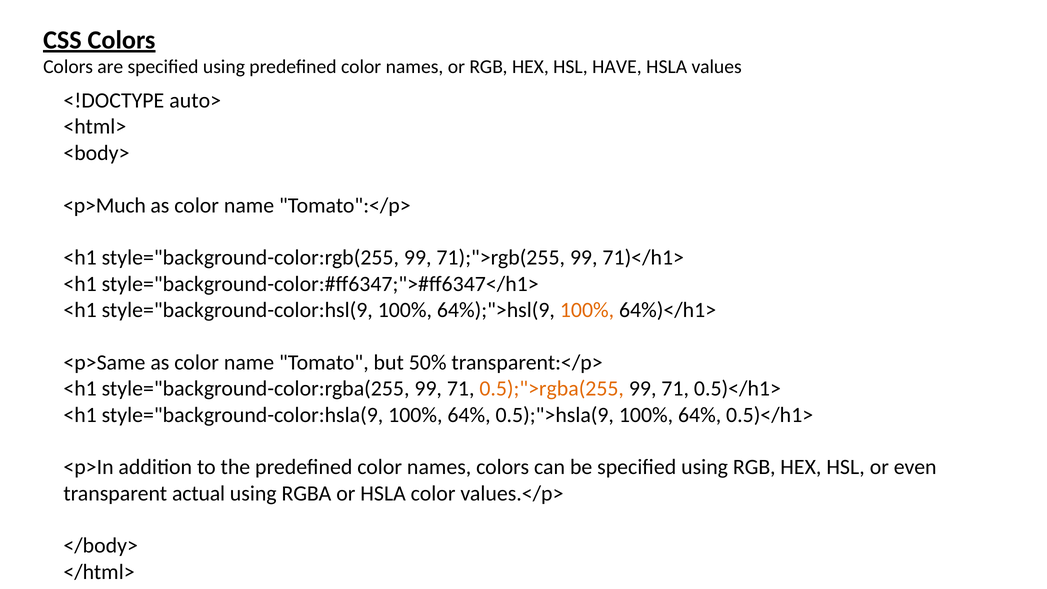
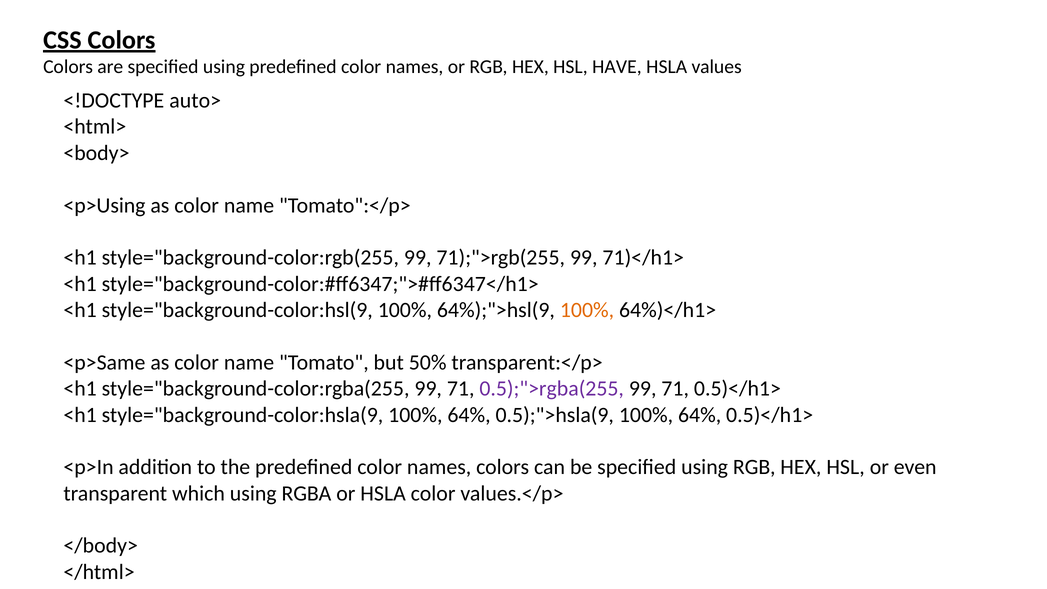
<p>Much: <p>Much -> <p>Using (104, 205)
0.5);">rgba(255 colour: orange -> purple (552, 389)
actual: actual -> which (198, 493)
